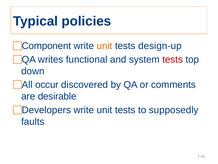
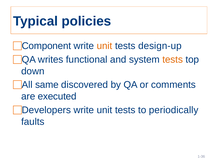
tests colour: red -> orange (173, 59)
occur: occur -> same (47, 85)
desirable: desirable -> executed (57, 96)
supposedly: supposedly -> periodically (174, 110)
